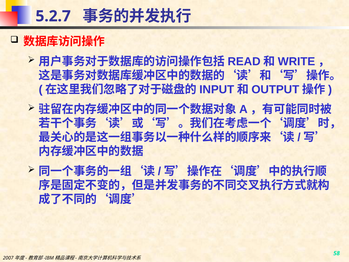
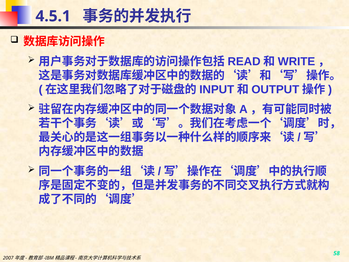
5.2.7: 5.2.7 -> 4.5.1 (53, 16)
